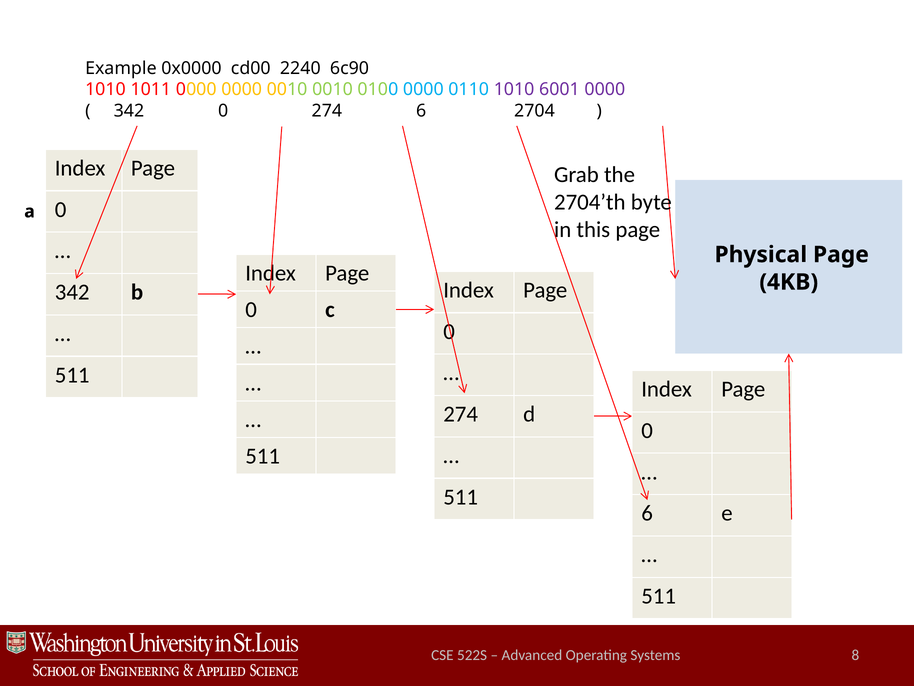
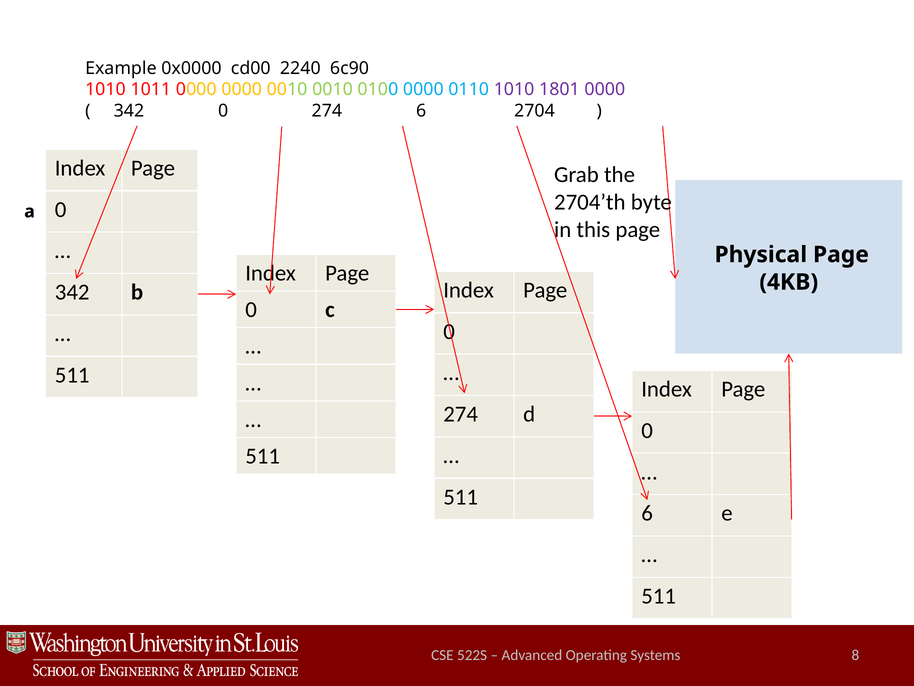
6001: 6001 -> 1801 (559, 90)
